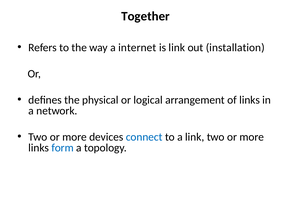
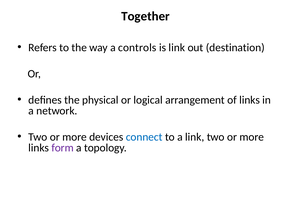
internet: internet -> controls (137, 48)
installation: installation -> destination (235, 48)
form colour: blue -> purple (63, 148)
